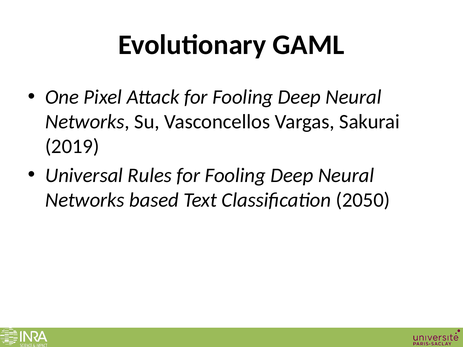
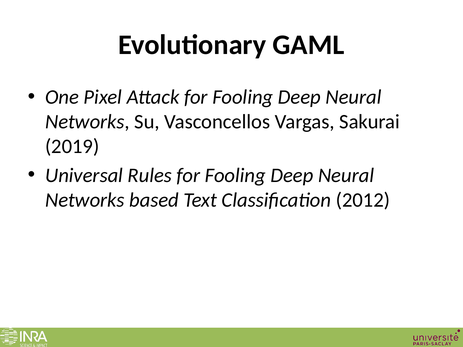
2050: 2050 -> 2012 (363, 200)
